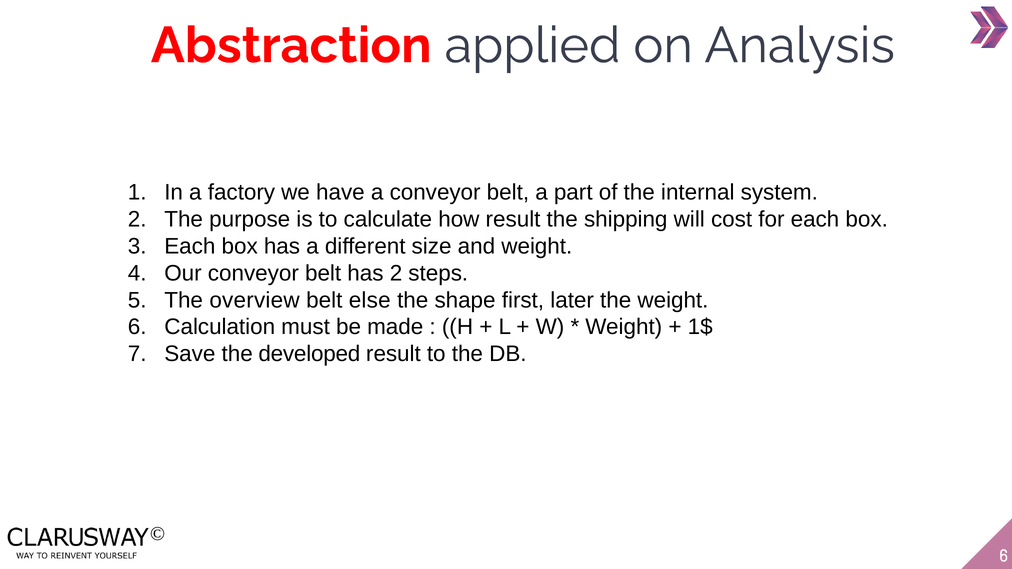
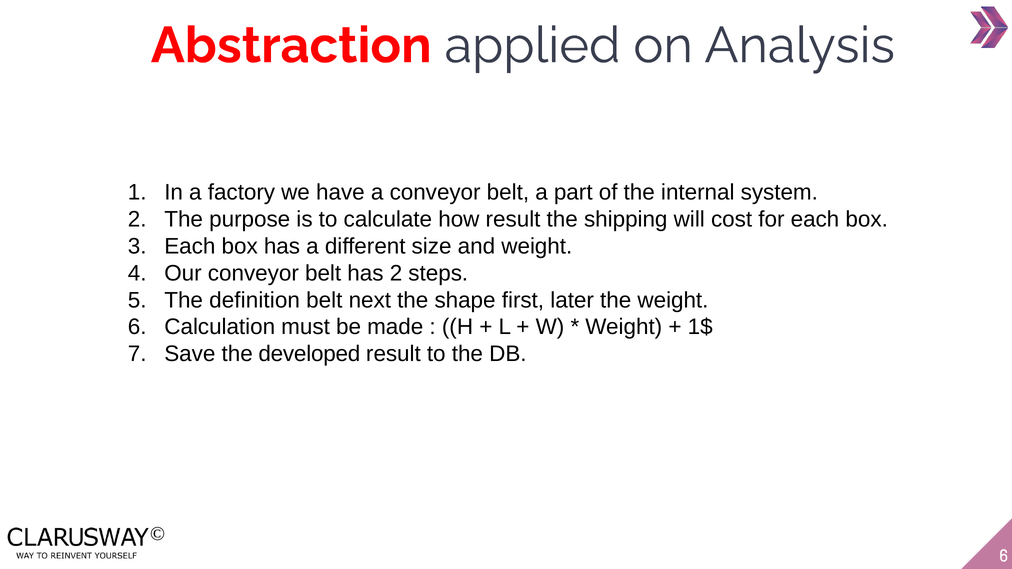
overview: overview -> definition (255, 300)
else: else -> next (370, 300)
